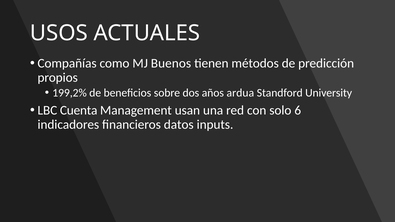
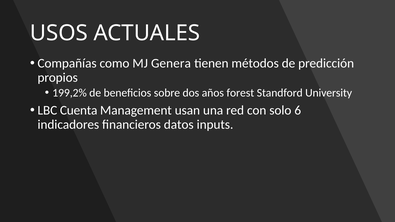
Buenos: Buenos -> Genera (171, 63)
ardua: ardua -> forest (240, 93)
